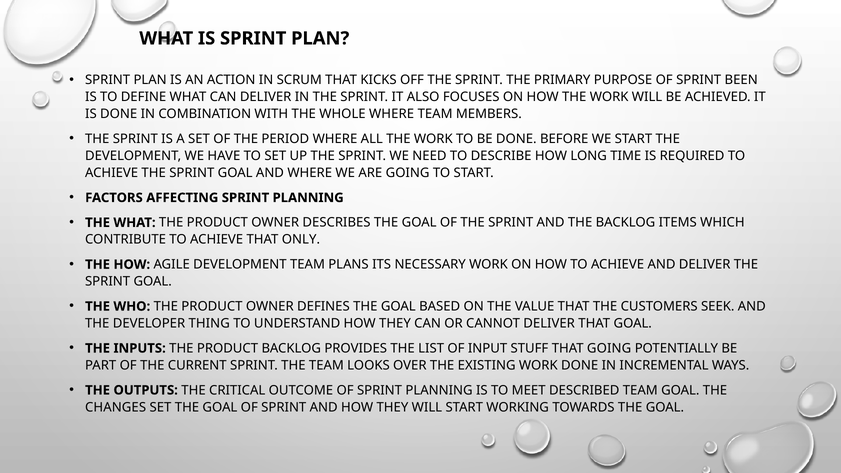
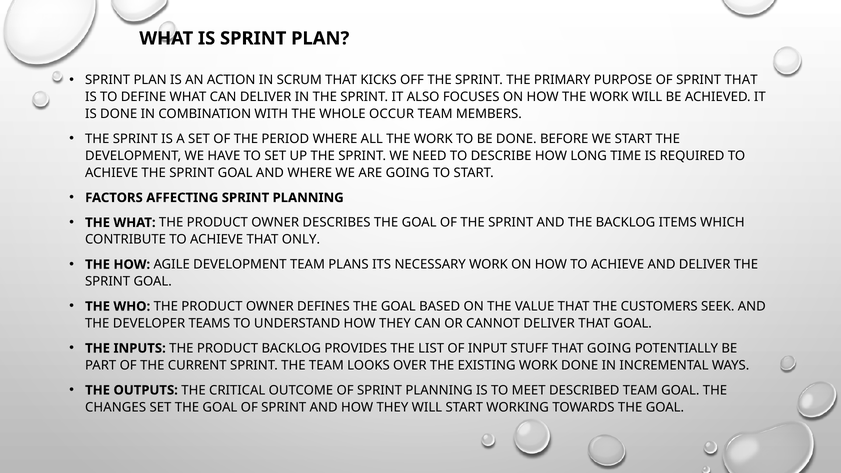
SPRINT BEEN: BEEN -> THAT (741, 80)
WHOLE WHERE: WHERE -> OCCUR (392, 114)
THING: THING -> TEAMS (209, 323)
